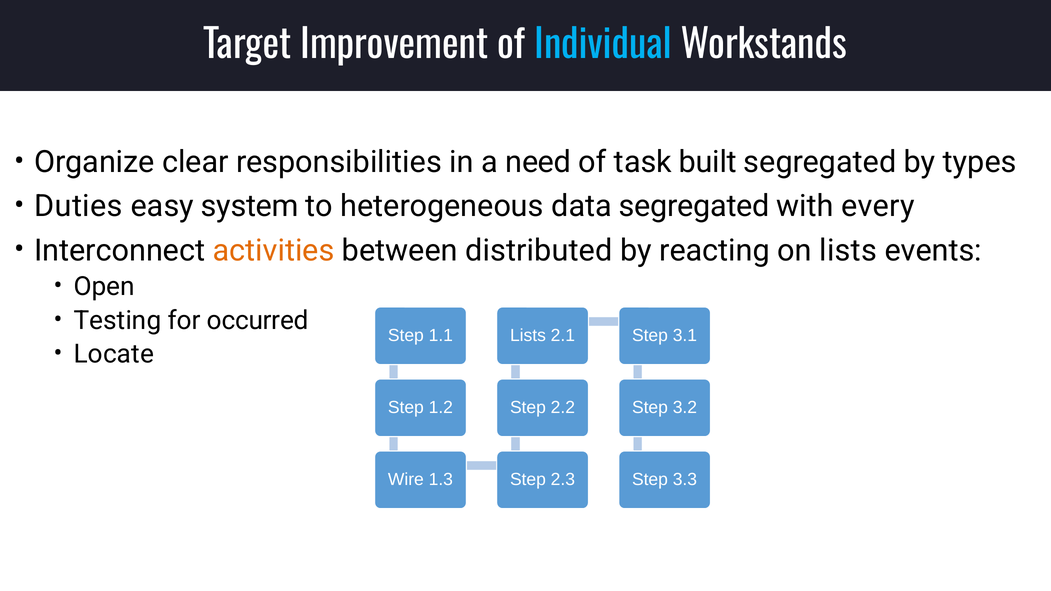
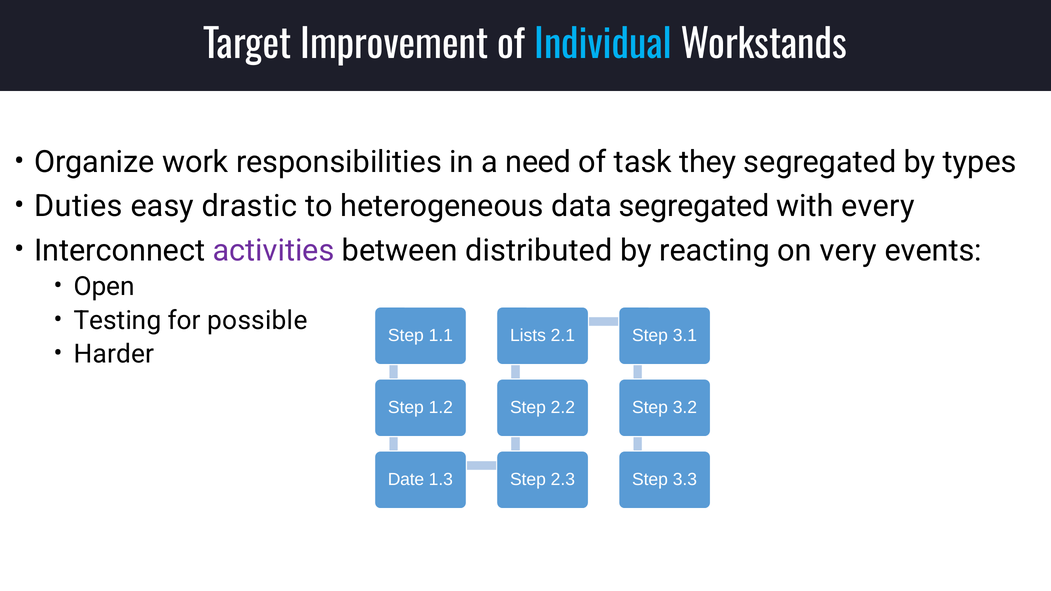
clear: clear -> work (195, 162)
built: built -> they (708, 162)
system: system -> drastic (250, 206)
activities colour: orange -> purple (274, 250)
on lists: lists -> very (848, 250)
occurred: occurred -> possible (257, 321)
Locate: Locate -> Harder (114, 354)
Wire: Wire -> Date (406, 480)
